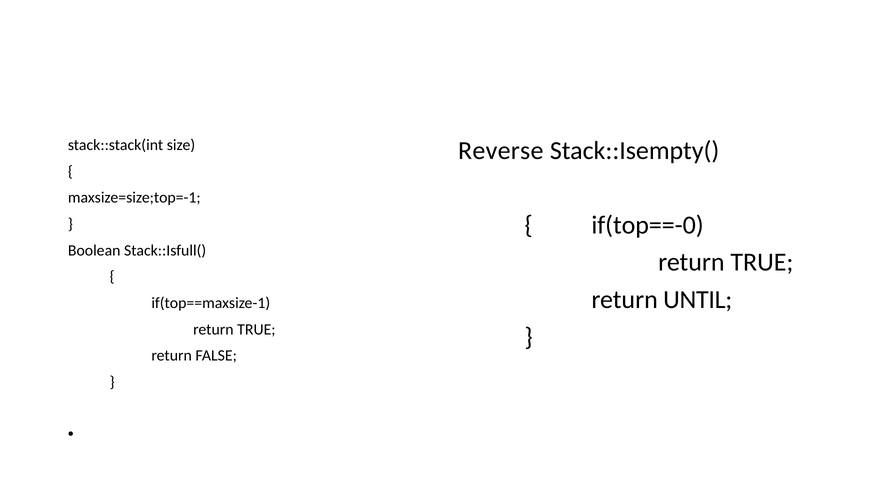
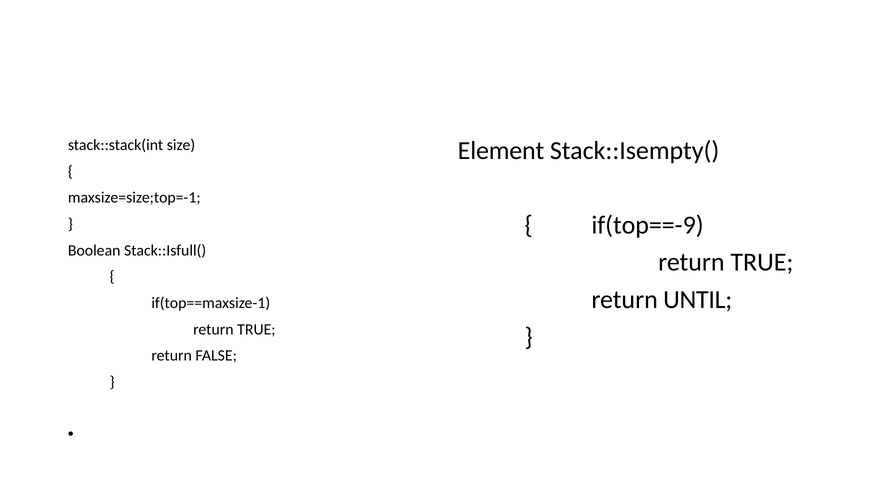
Reverse: Reverse -> Element (501, 151)
if(top==-0: if(top==-0 -> if(top==-9 (648, 225)
